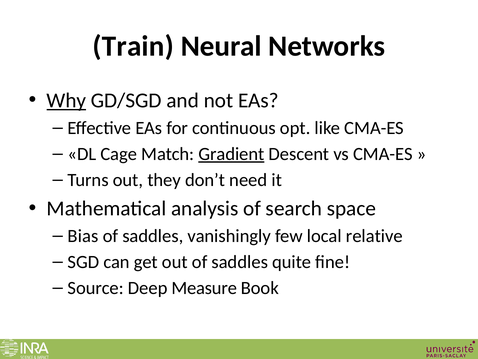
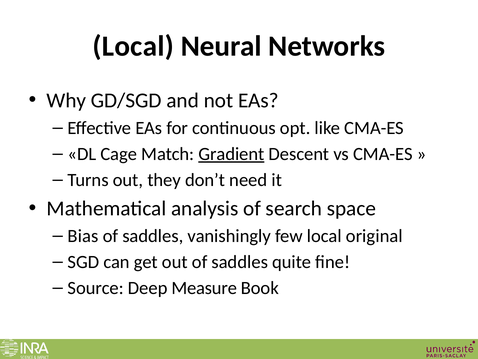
Train: Train -> Local (133, 46)
Why underline: present -> none (66, 100)
relative: relative -> original (374, 236)
